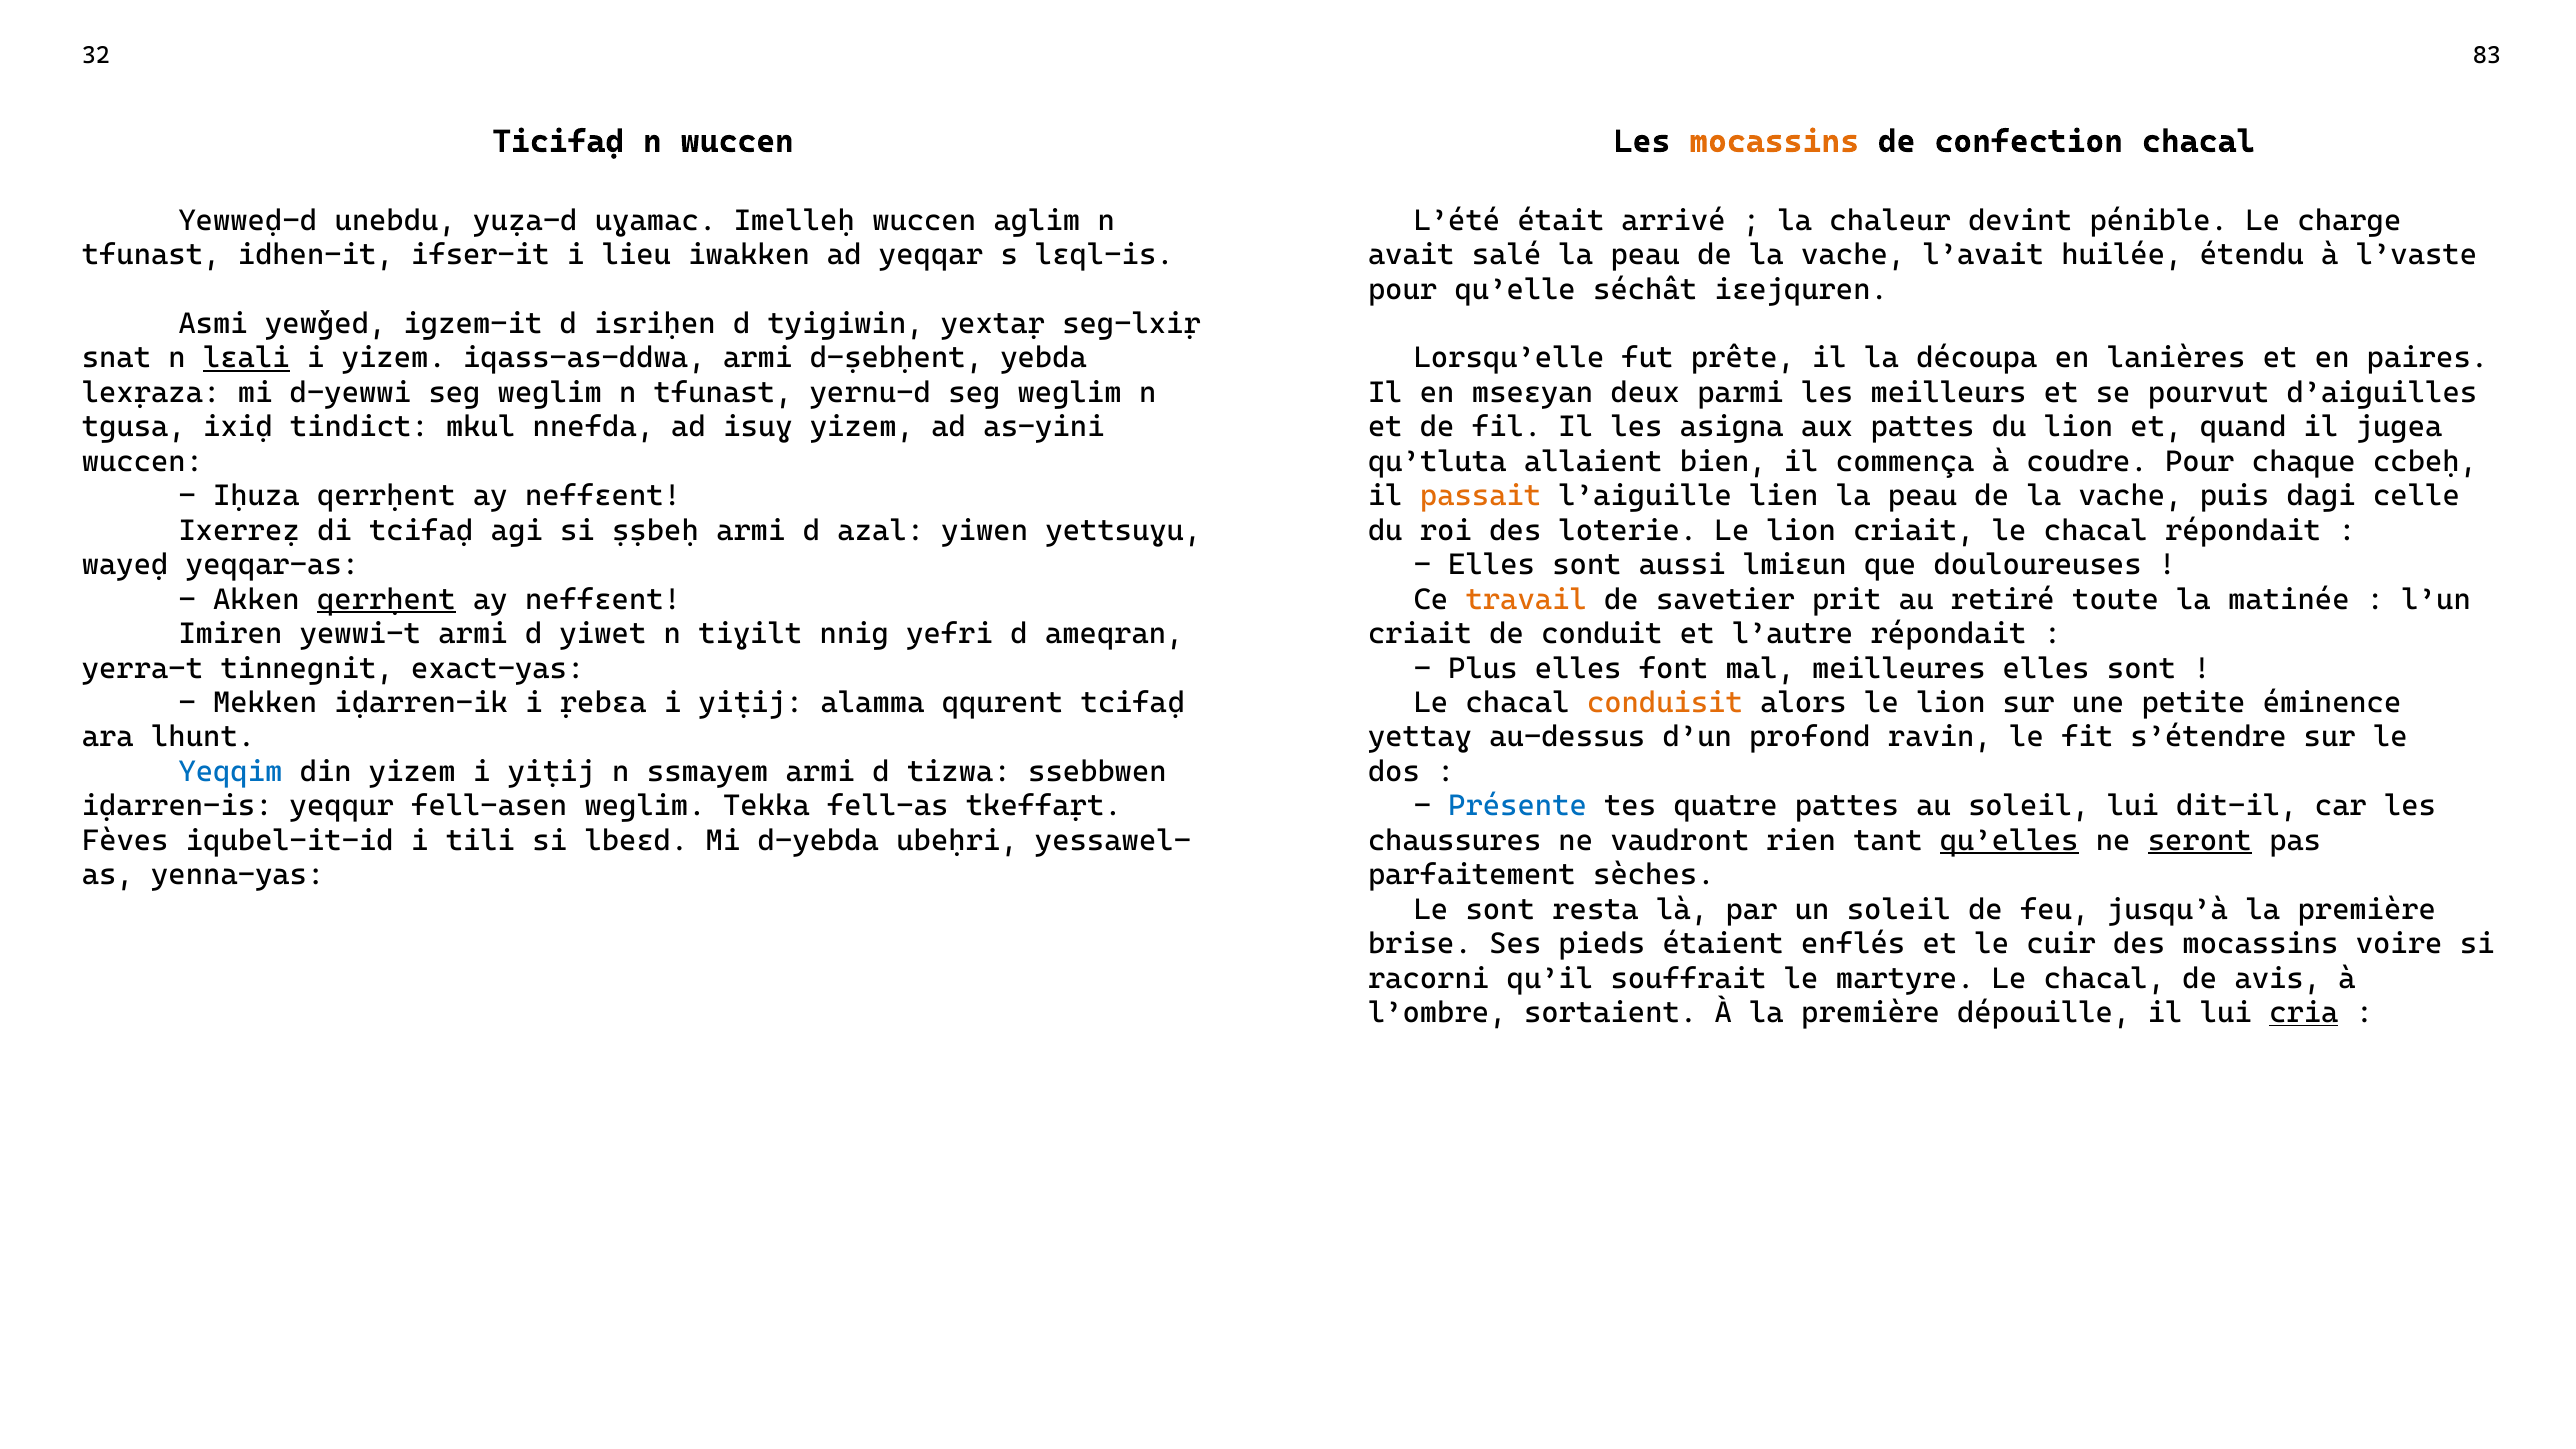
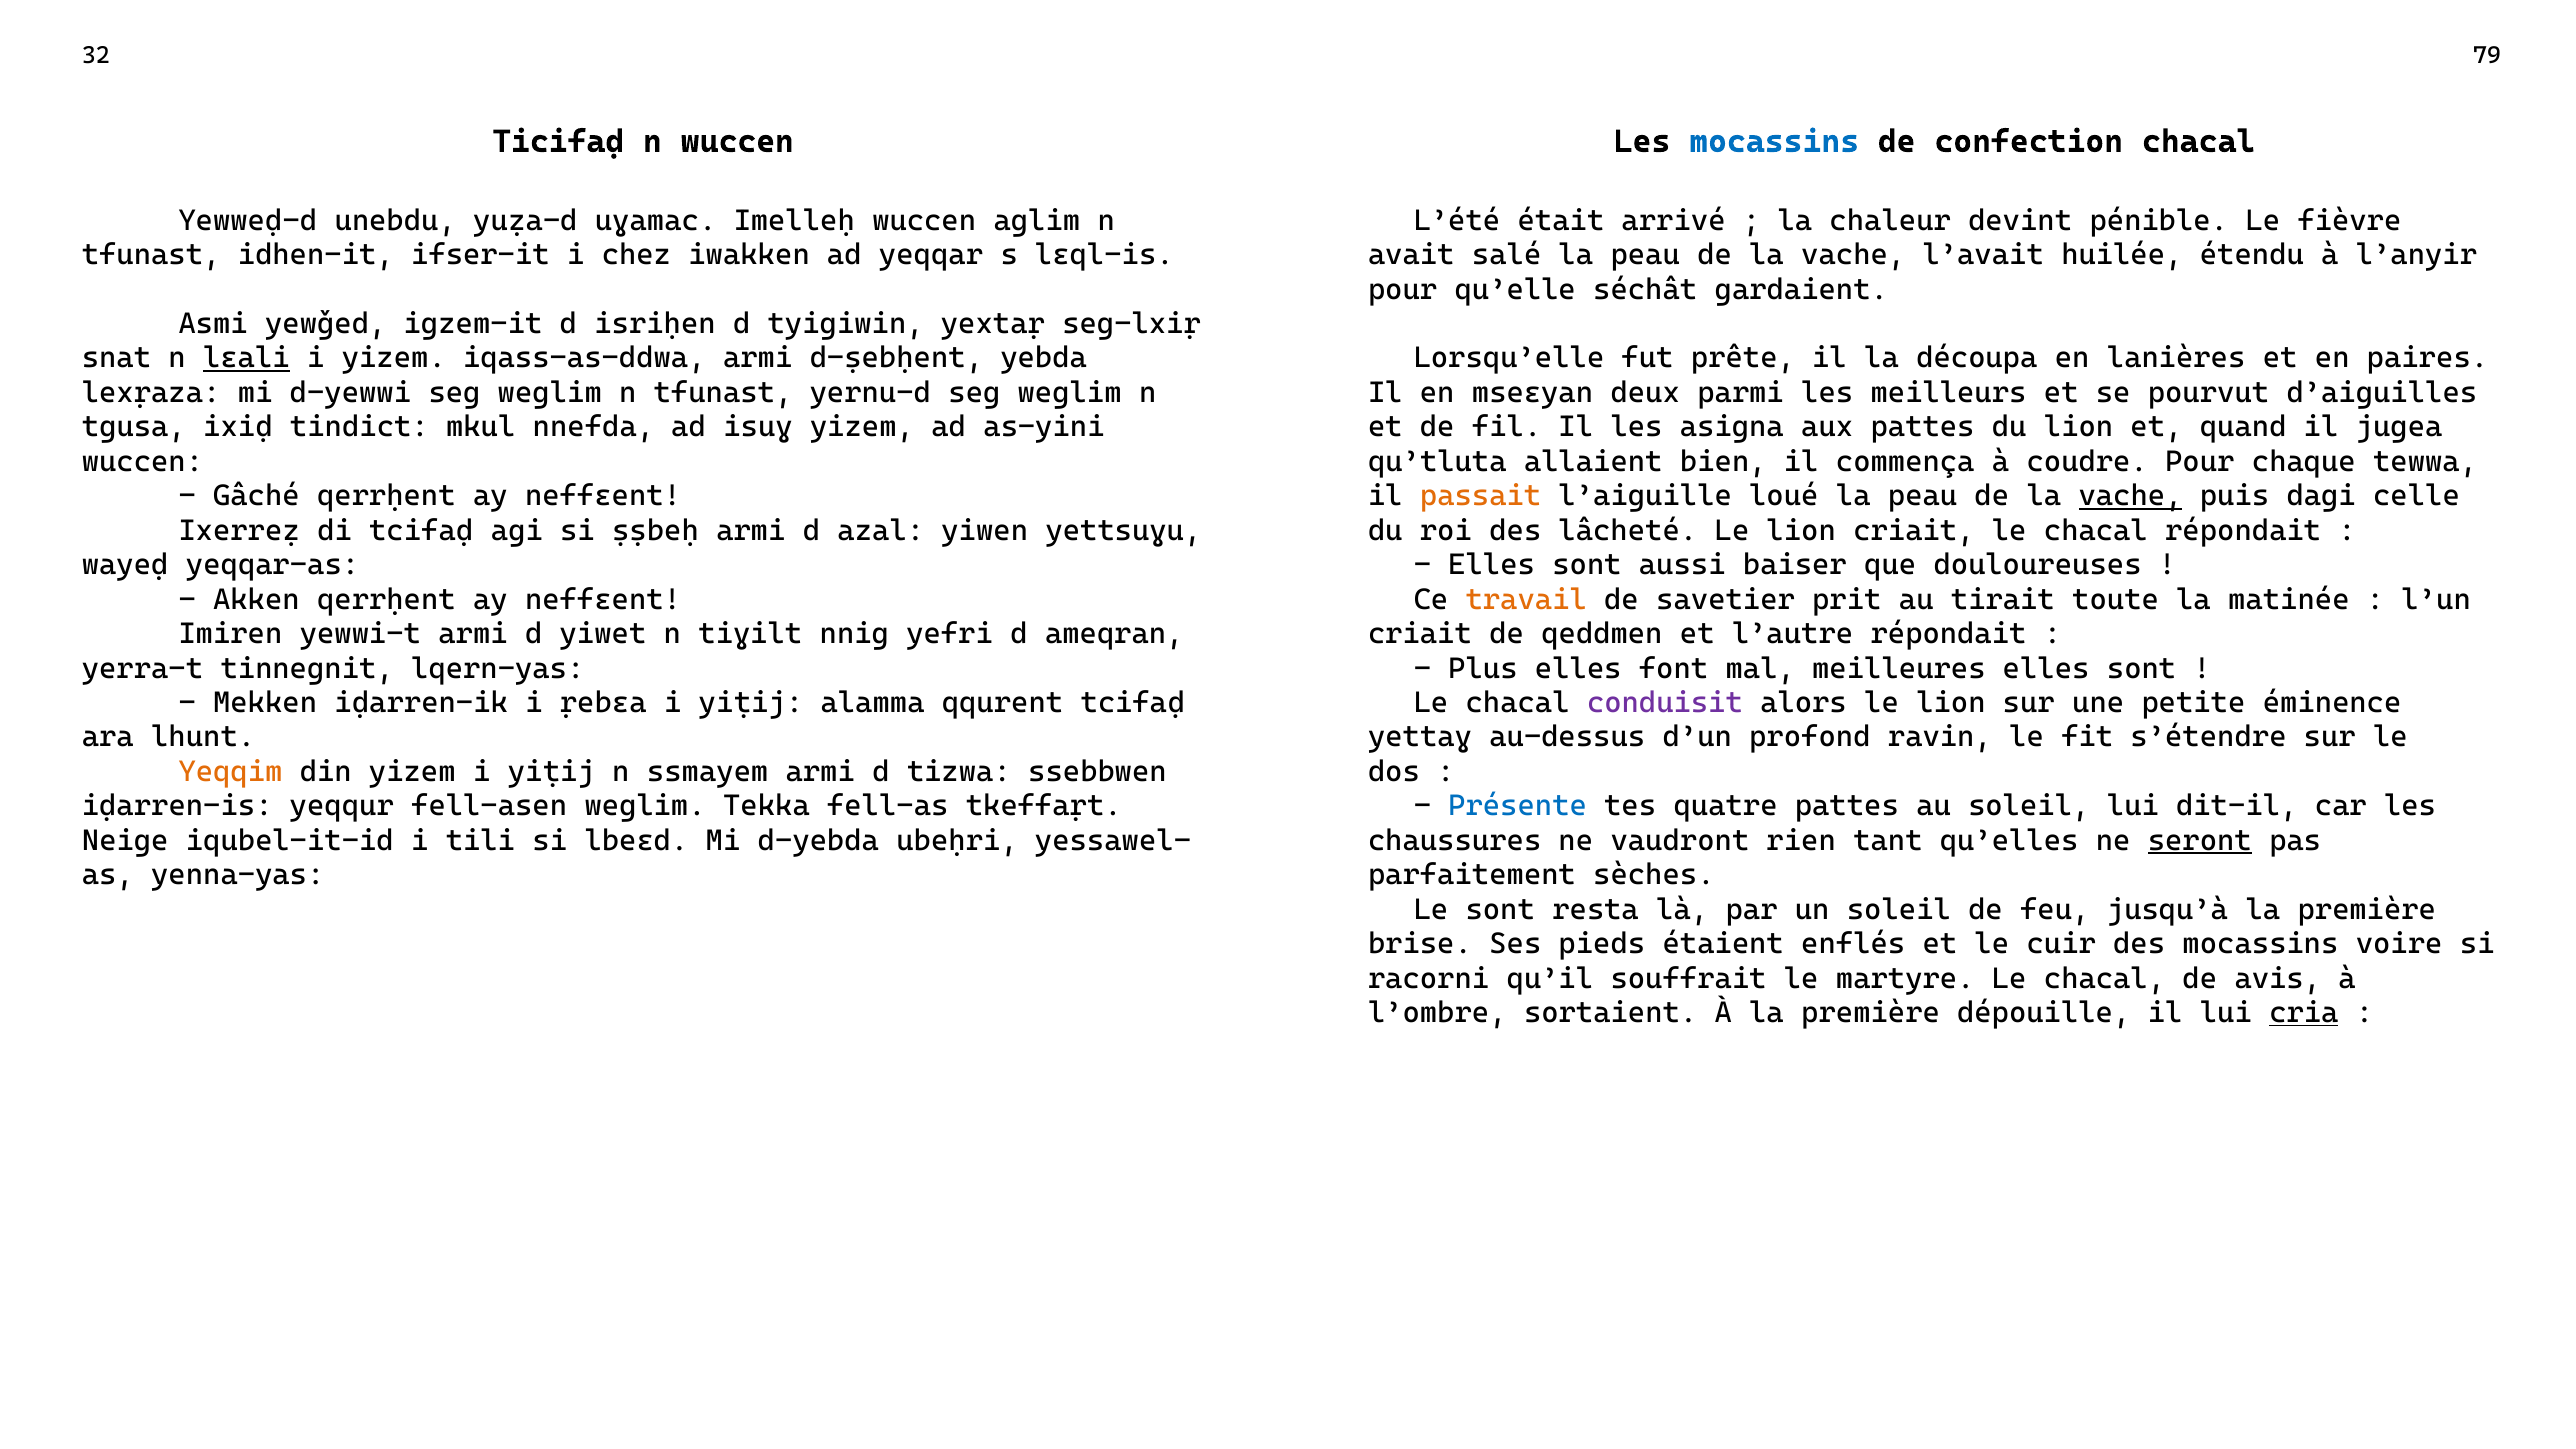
83: 83 -> 79 (2487, 56)
mocassins colour: orange -> blue (1774, 141)
charge: charge -> fièvre (2349, 220)
lieu: lieu -> chez (636, 255)
l’vaste: l’vaste -> l’anyir (2416, 255)
iɛejquren: iɛejquren -> gardaient (1801, 289)
ccbeḥ: ccbeḥ -> tewwa (2425, 462)
Iḥuza: Iḥuza -> Gâché (256, 496)
lien: lien -> loué (1784, 496)
vache underline: none -> present (2130, 496)
loterie: loterie -> lâcheté (1628, 530)
lmiɛun: lmiɛun -> baiser (1795, 565)
qerrḥent underline: present -> none (386, 599)
retiré: retiré -> tirait (2003, 599)
conduit: conduit -> qeddmen (1602, 634)
exact-yas: exact-yas -> lqern-yas (498, 668)
conduisit colour: orange -> purple (1665, 703)
Yeqqim colour: blue -> orange (230, 772)
Fèves: Fèves -> Neige (125, 841)
qu’elles underline: present -> none (2009, 841)
